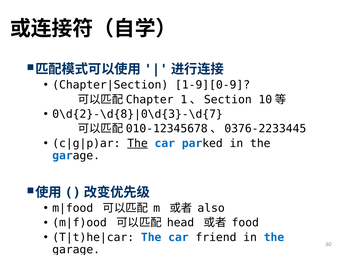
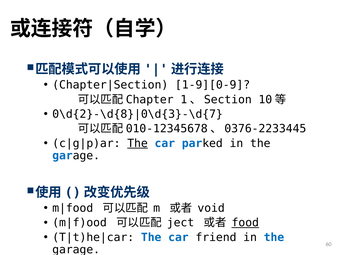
also: also -> void (211, 208)
head: head -> ject (181, 223)
food underline: none -> present (245, 223)
